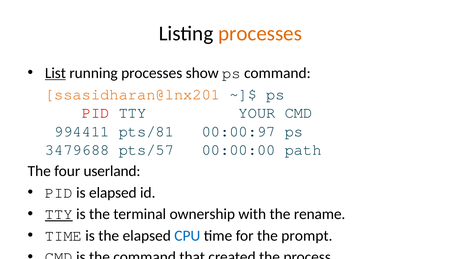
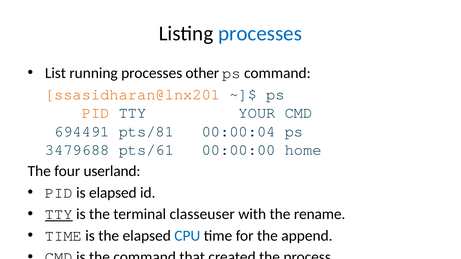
processes colour: orange -> blue (260, 33)
List underline: present -> none (55, 73)
show: show -> other (202, 73)
PID colour: red -> orange (96, 113)
994411: 994411 -> 694491 (82, 132)
00:00:97: 00:00:97 -> 00:00:04 (239, 132)
pts/57: pts/57 -> pts/61 (146, 150)
path: path -> home (303, 150)
ownership: ownership -> classeuser (202, 214)
prompt: prompt -> append (307, 236)
